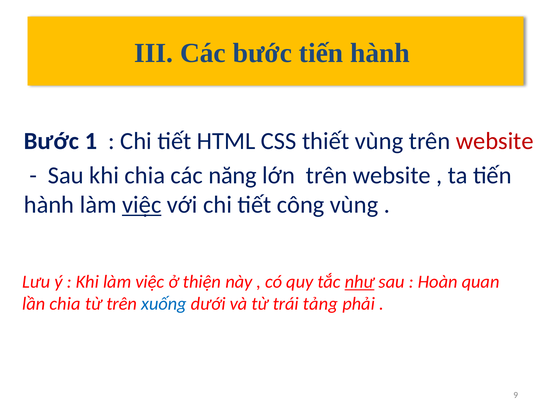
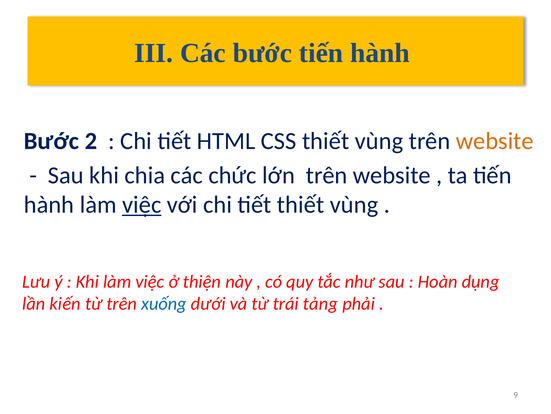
1: 1 -> 2 (91, 141)
website colour: red -> orange (495, 141)
năng: năng -> chức (233, 175)
tiết công: công -> thiết (301, 204)
như underline: present -> none (360, 281)
quan: quan -> dụng (481, 281)
lần chia: chia -> kiến (65, 303)
